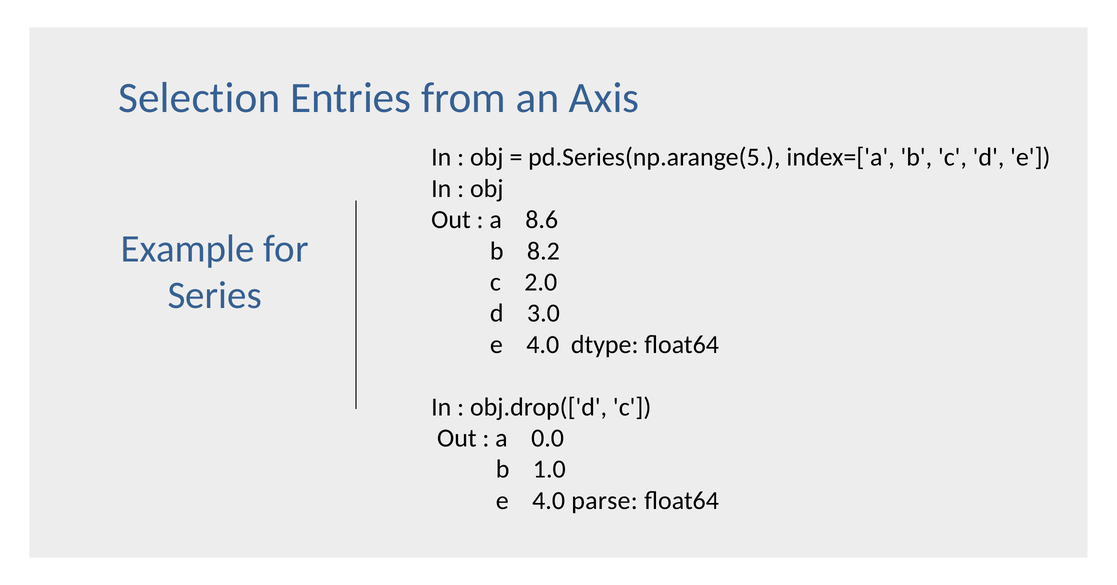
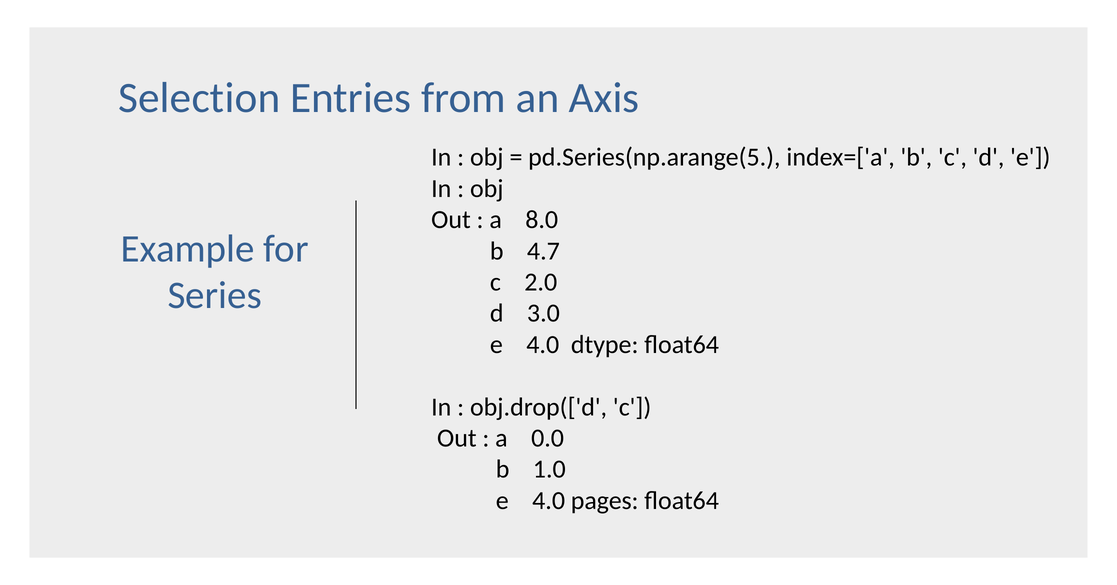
8.6: 8.6 -> 8.0 (542, 220)
8.2: 8.2 -> 4.7 (543, 251)
parse: parse -> pages (605, 500)
